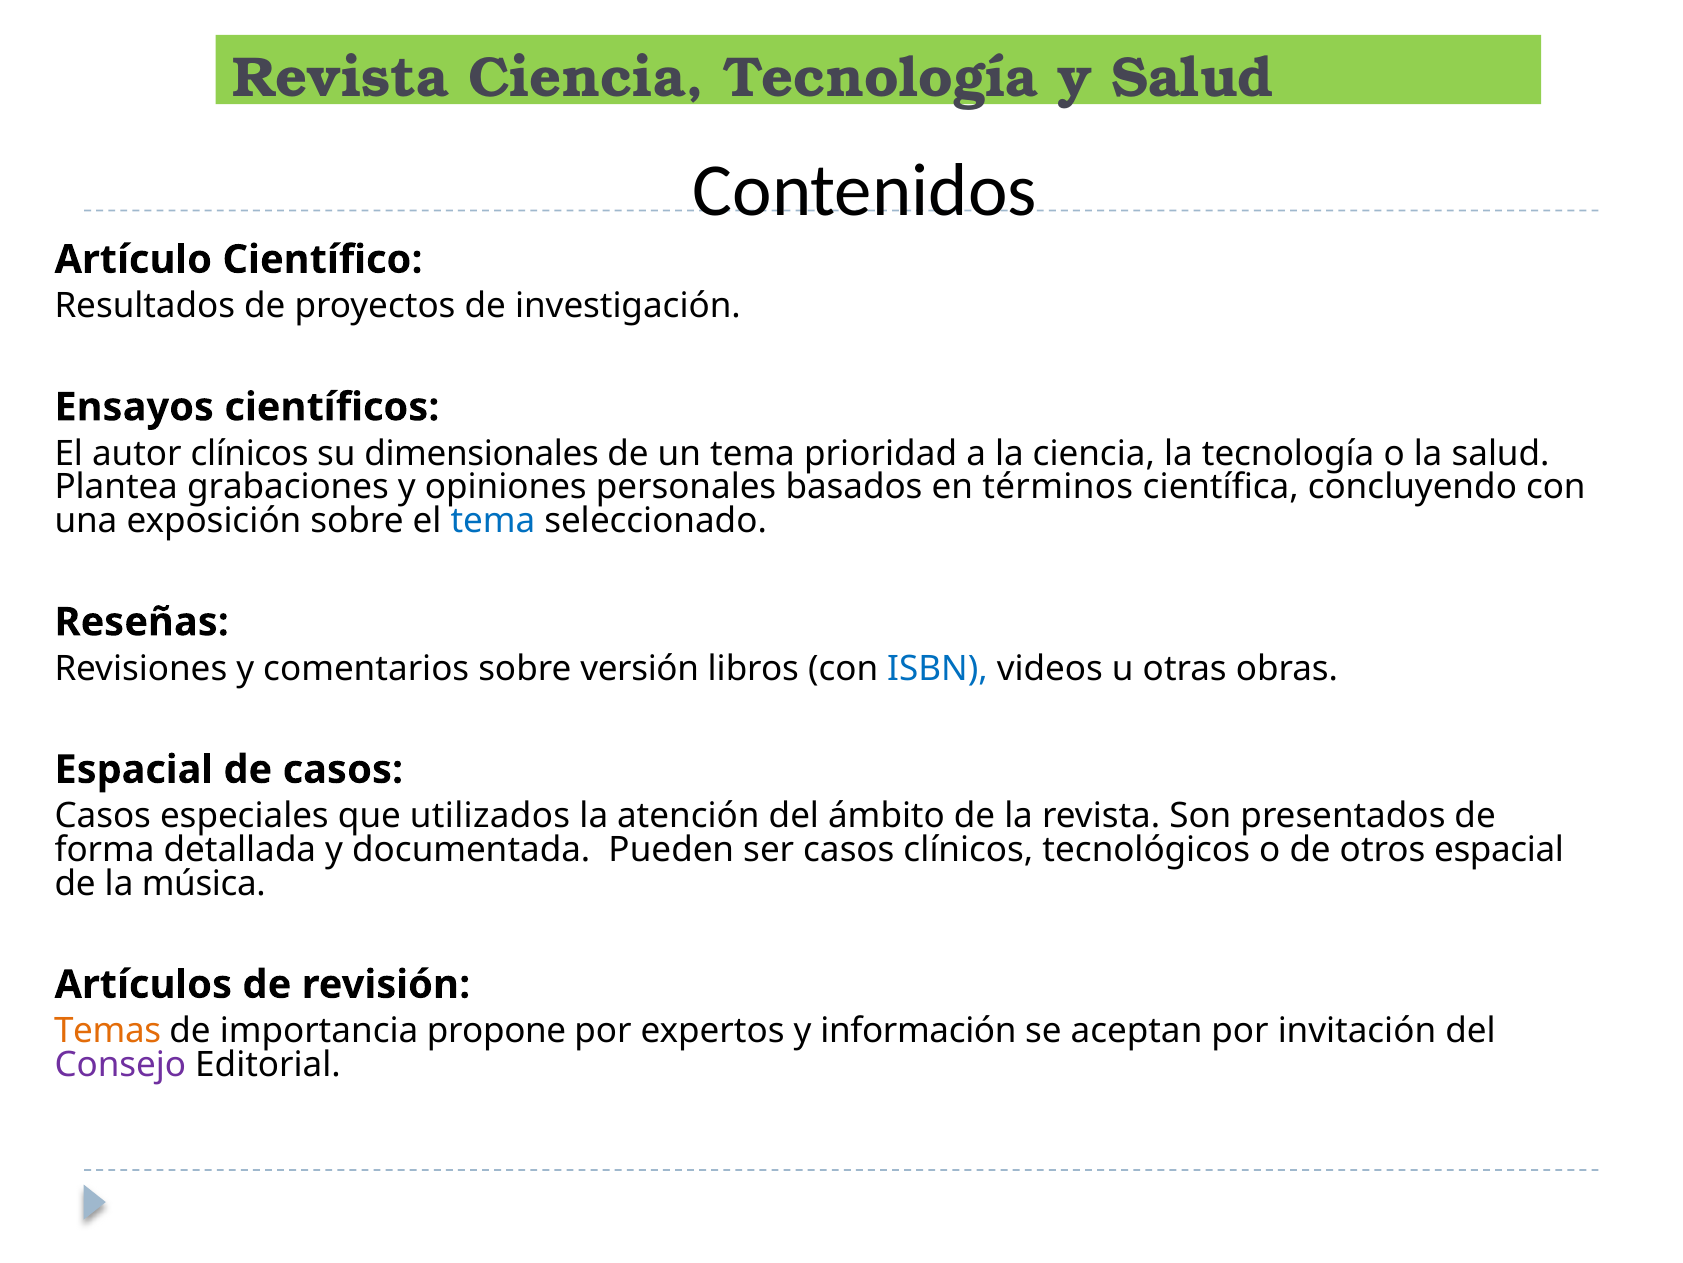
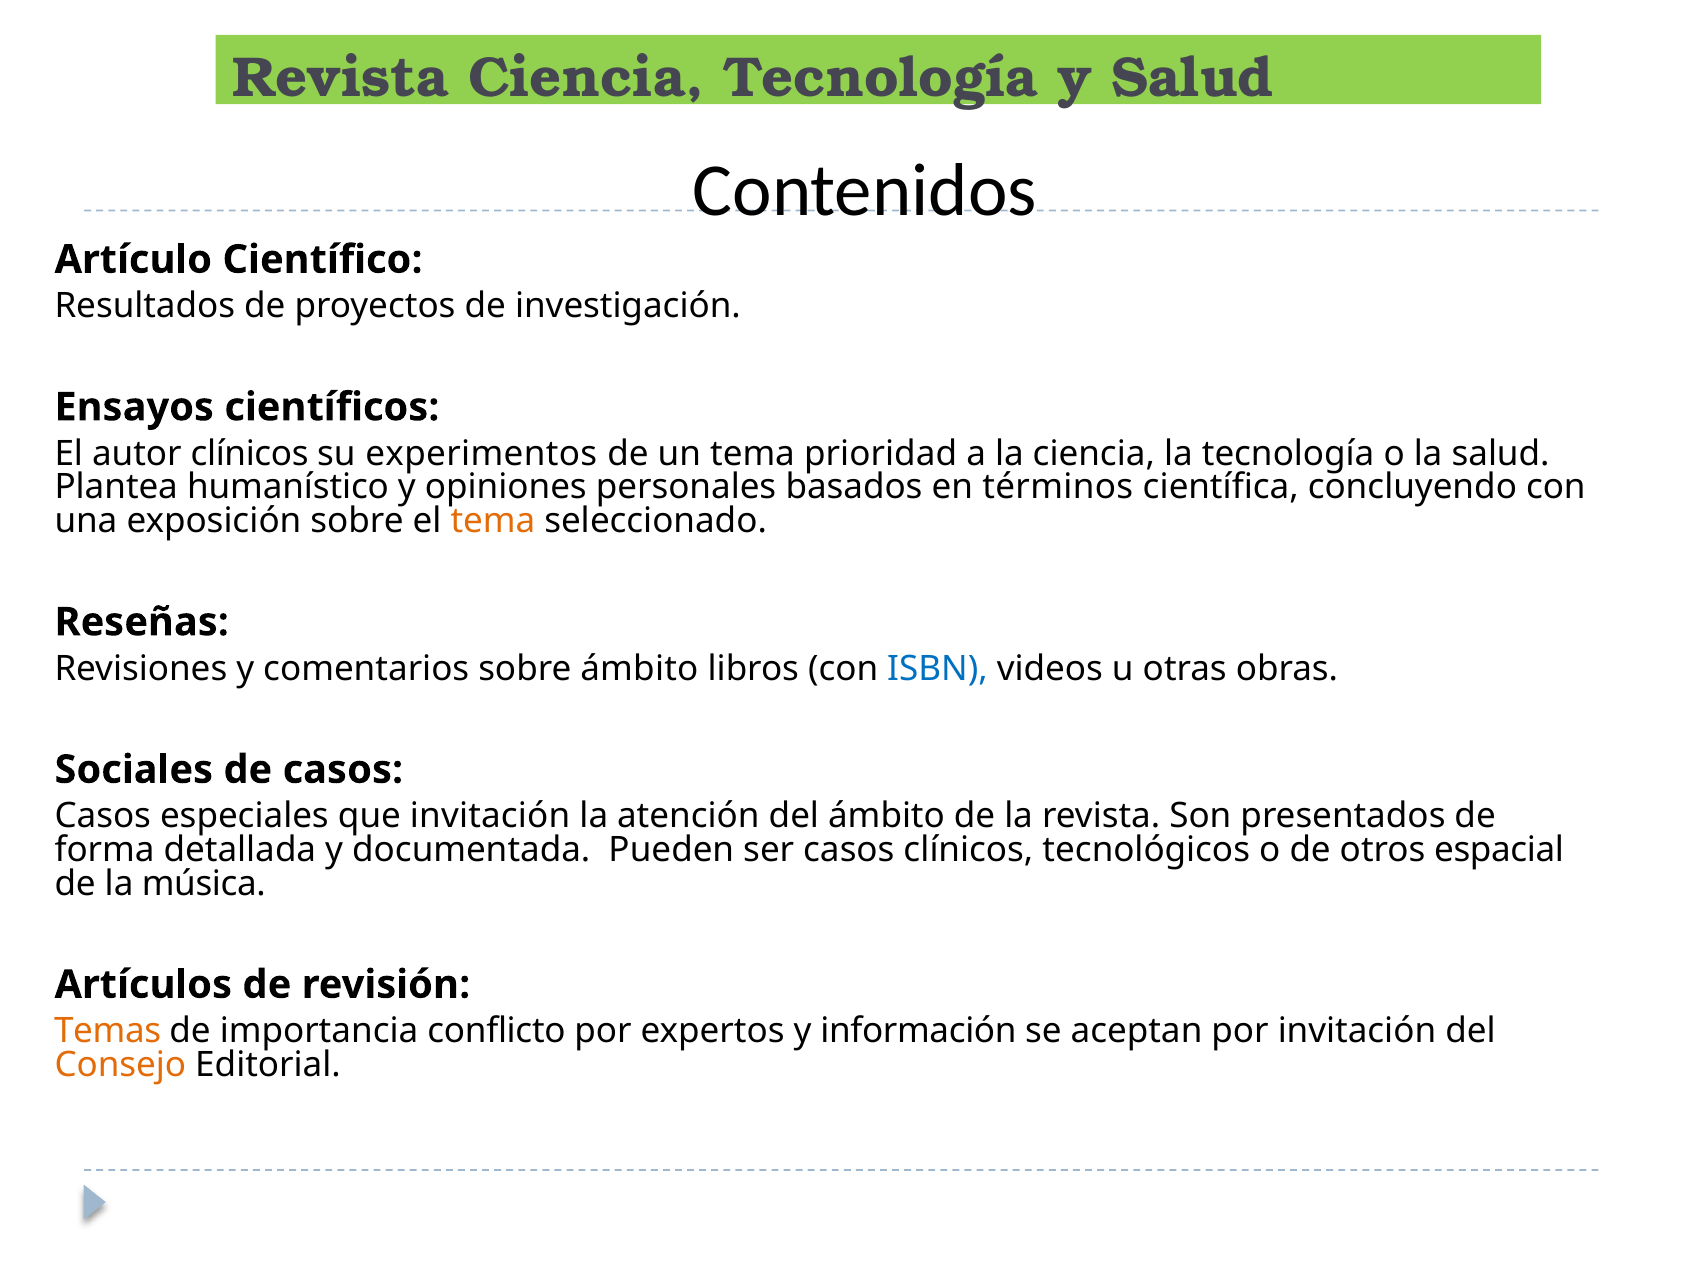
dimensionales: dimensionales -> experimentos (481, 453)
grabaciones: grabaciones -> humanístico (288, 487)
tema colour: blue -> orange (493, 521)
sobre versión: versión -> ámbito (639, 668)
Espacial: Espacial -> Sociales (134, 769)
que utilizados: utilizados -> invitación (490, 816)
propone: propone -> conflicto (497, 1031)
Consejo colour: purple -> orange (120, 1064)
